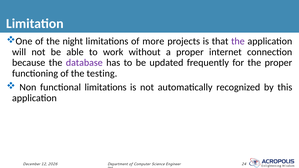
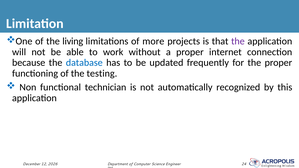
night: night -> living (73, 41)
database colour: purple -> blue (84, 63)
functional limitations: limitations -> technician (106, 87)
